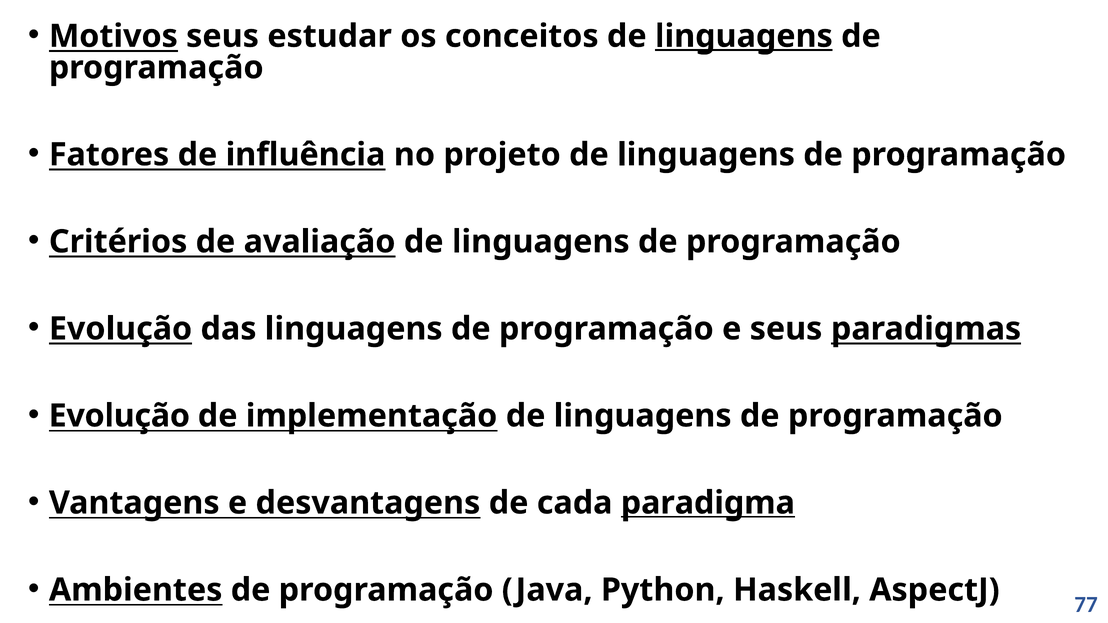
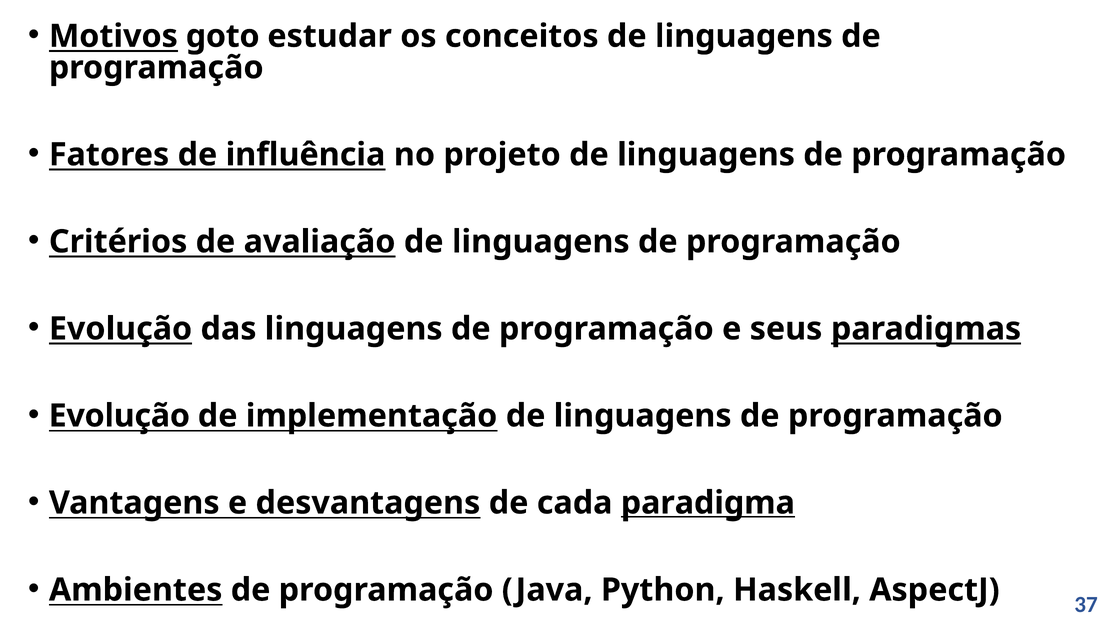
Motivos seus: seus -> goto (223, 36)
linguagens underline: present -> none (744, 36)
77: 77 -> 37 (1086, 605)
